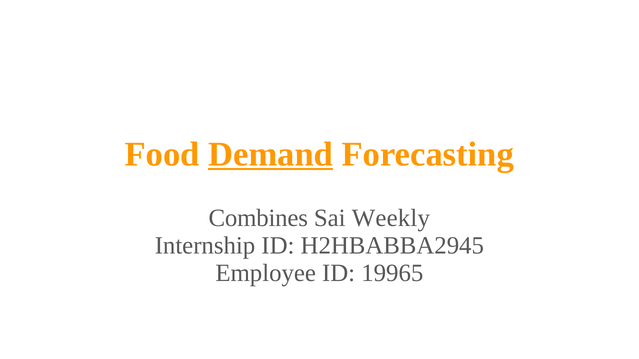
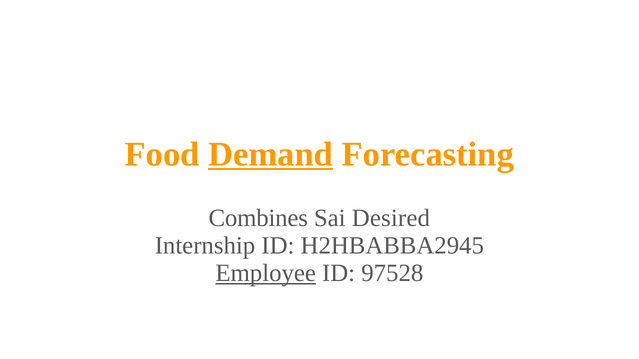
Weekly: Weekly -> Desired (391, 218)
Employee underline: none -> present (266, 273)
19965: 19965 -> 97528 (392, 273)
